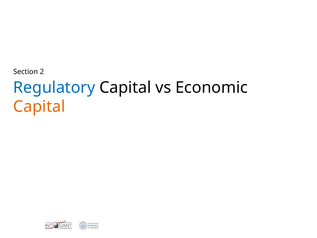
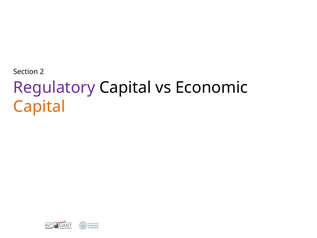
Regulatory colour: blue -> purple (54, 87)
